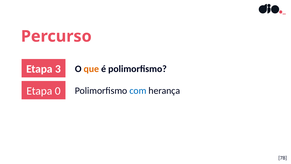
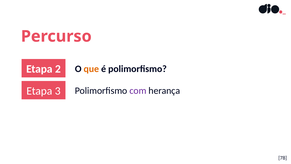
3: 3 -> 2 (58, 69)
0: 0 -> 3 (58, 91)
com colour: blue -> purple (138, 91)
